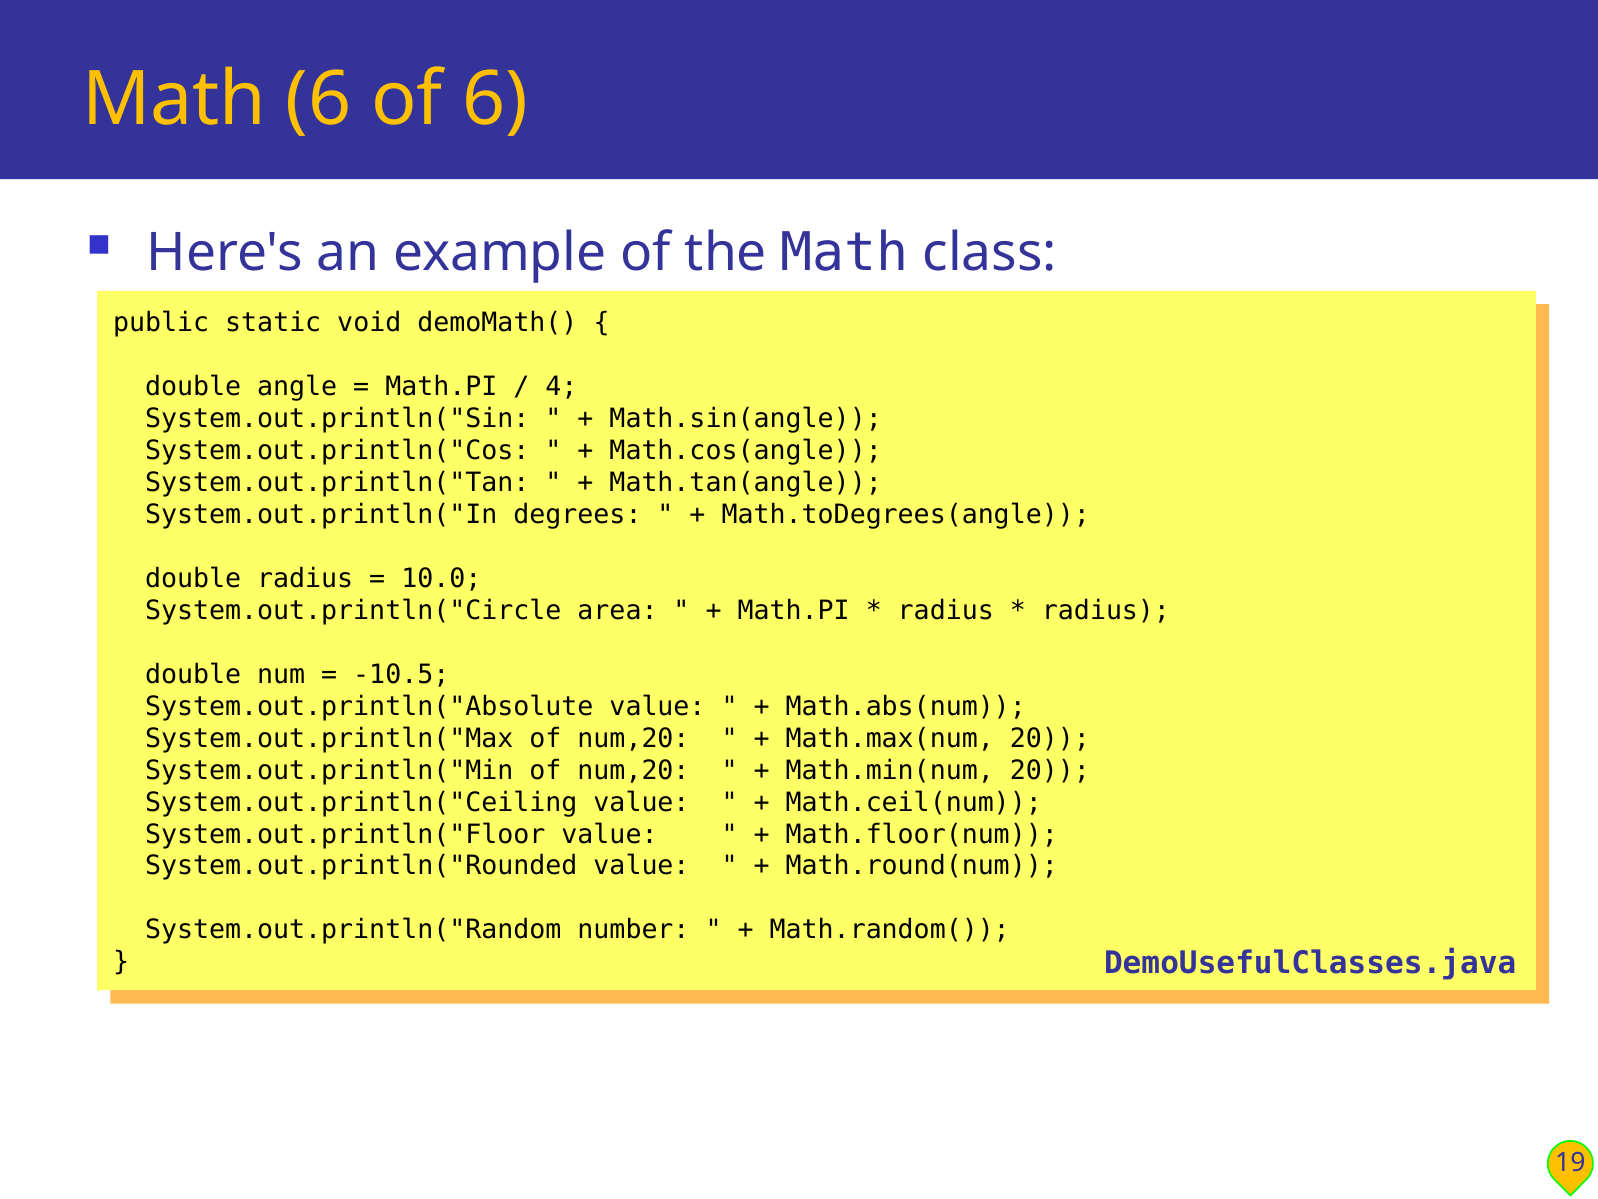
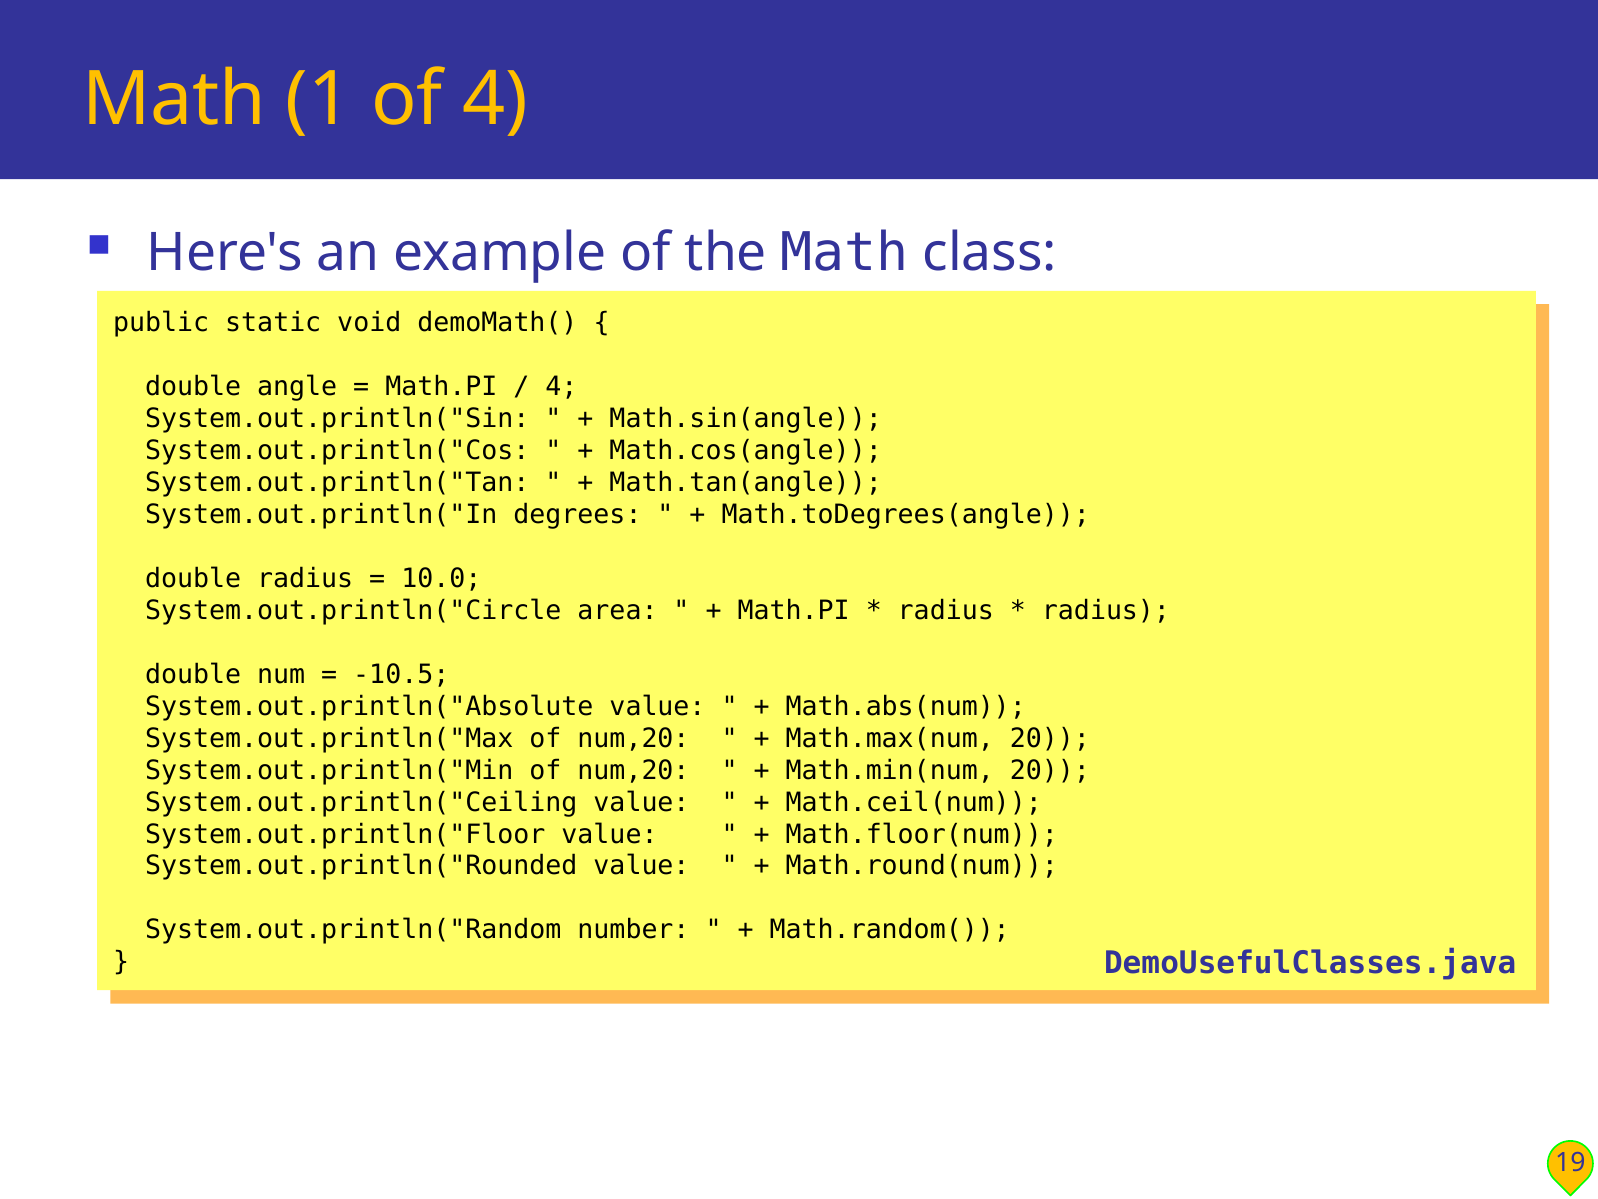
Math 6: 6 -> 1 (319, 100)
of 6: 6 -> 4 (495, 100)
